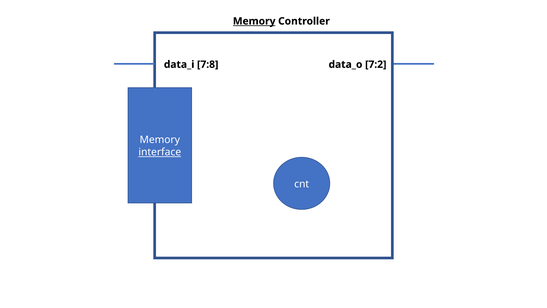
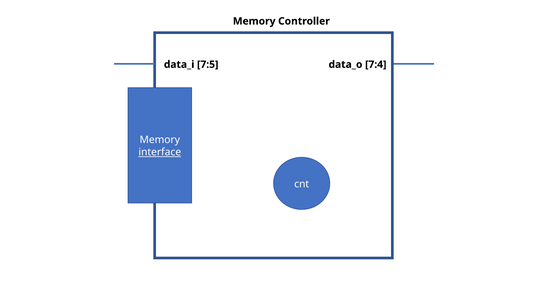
Memory underline: present -> none (254, 21)
7:8: 7:8 -> 7:5 (208, 64)
7:2: 7:2 -> 7:4 (376, 64)
